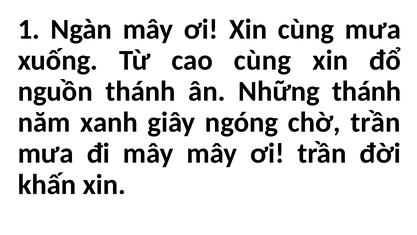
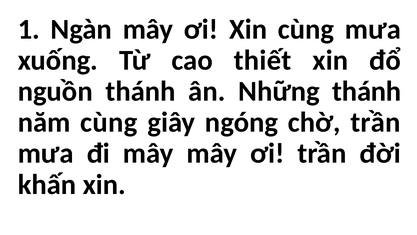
cao cùng: cùng -> thiết (263, 60)
năm xanh: xanh -> cùng (109, 122)
